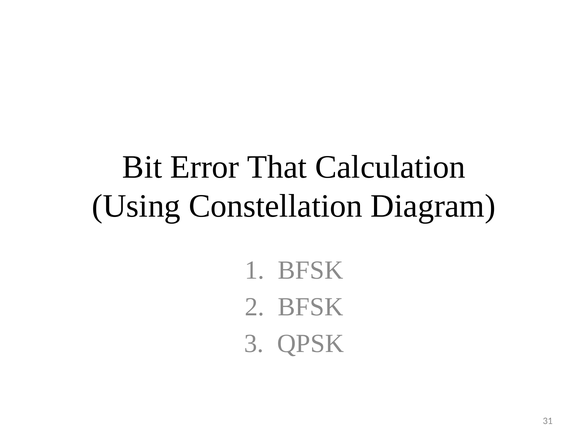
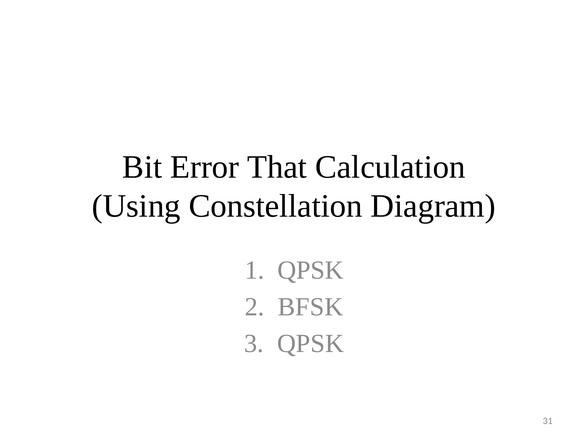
BFSK: BFSK -> QPSK (311, 270)
